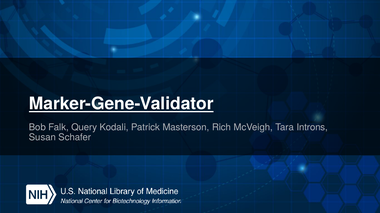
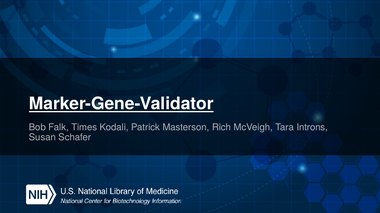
Query: Query -> Times (84, 128)
